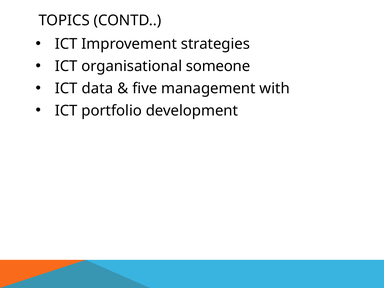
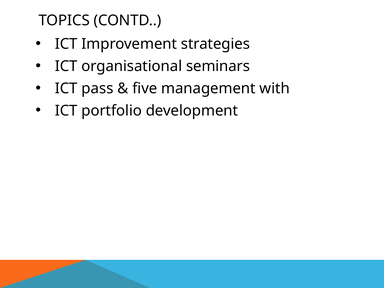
someone: someone -> seminars (218, 66)
data: data -> pass (97, 88)
